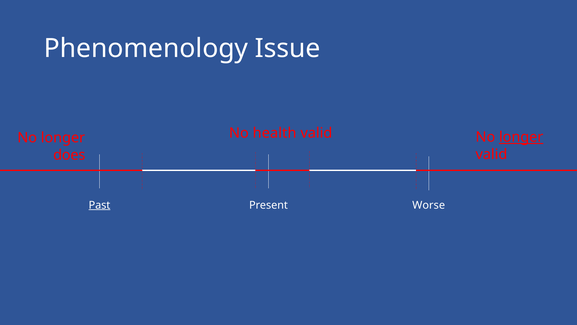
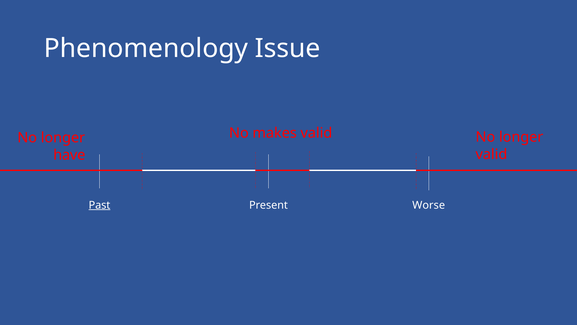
health: health -> makes (275, 133)
longer underline: present -> none (521, 137)
does: does -> have (69, 155)
